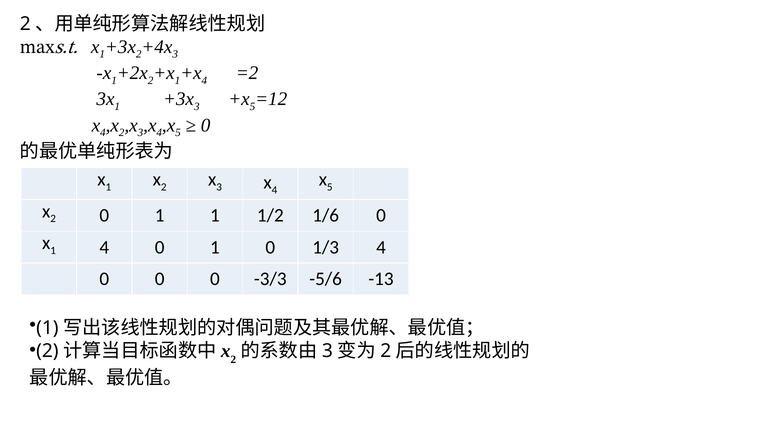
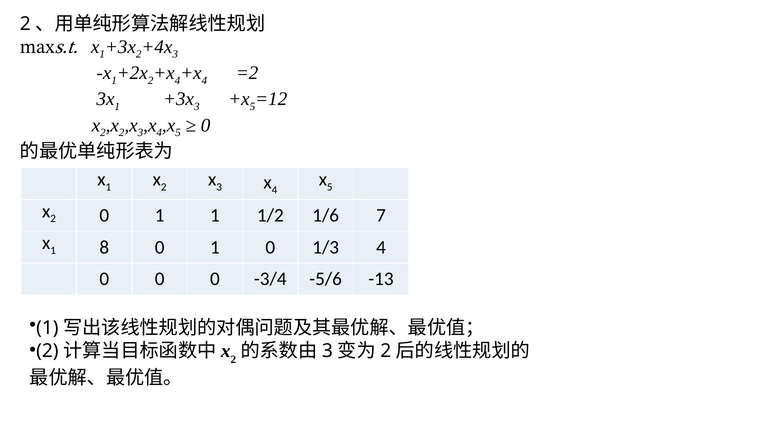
1: 1 -> 4 (177, 80)
4: 4 -> 2 (103, 133)
1/6 0: 0 -> 7 (381, 215)
1 4: 4 -> 8 (104, 247)
-3/3: -3/3 -> -3/4 (270, 279)
